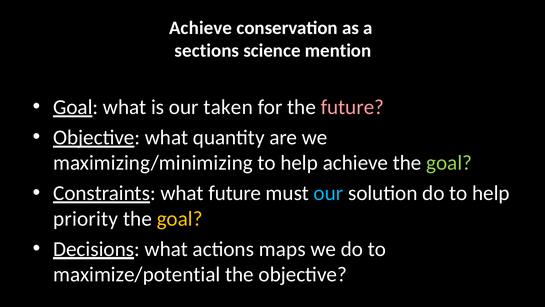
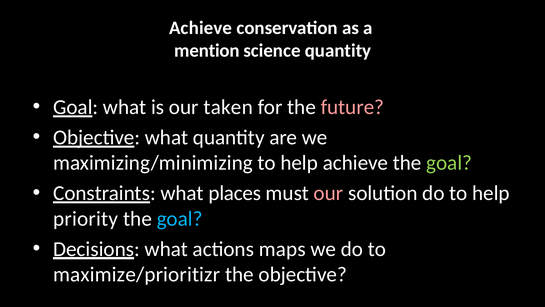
sections: sections -> mention (207, 50)
science mention: mention -> quantity (338, 50)
what future: future -> places (235, 193)
our colour: light blue -> pink (328, 193)
goal colour: yellow -> light blue (180, 218)
maximize/potential: maximize/potential -> maximize/prioritizr (137, 274)
